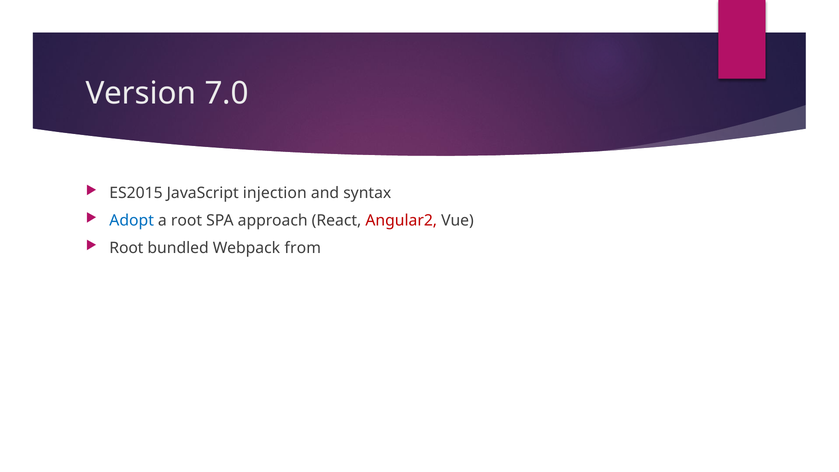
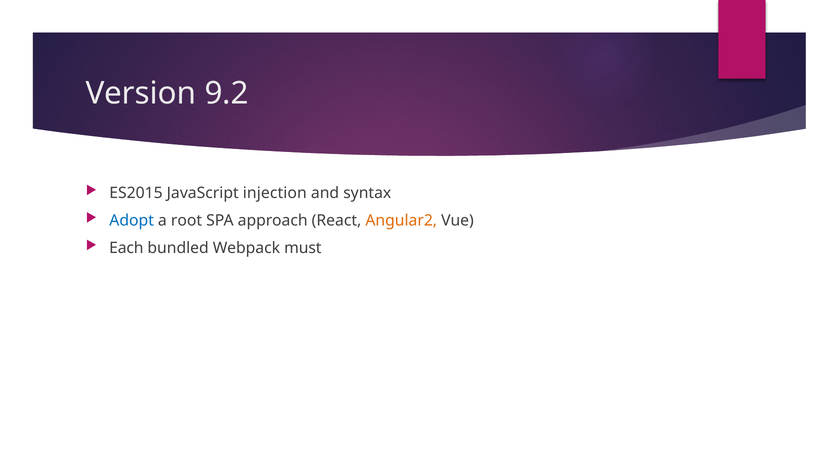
7.0: 7.0 -> 9.2 (227, 94)
Angular2 colour: red -> orange (401, 220)
Root: Root -> Each (126, 248)
from: from -> must (303, 248)
